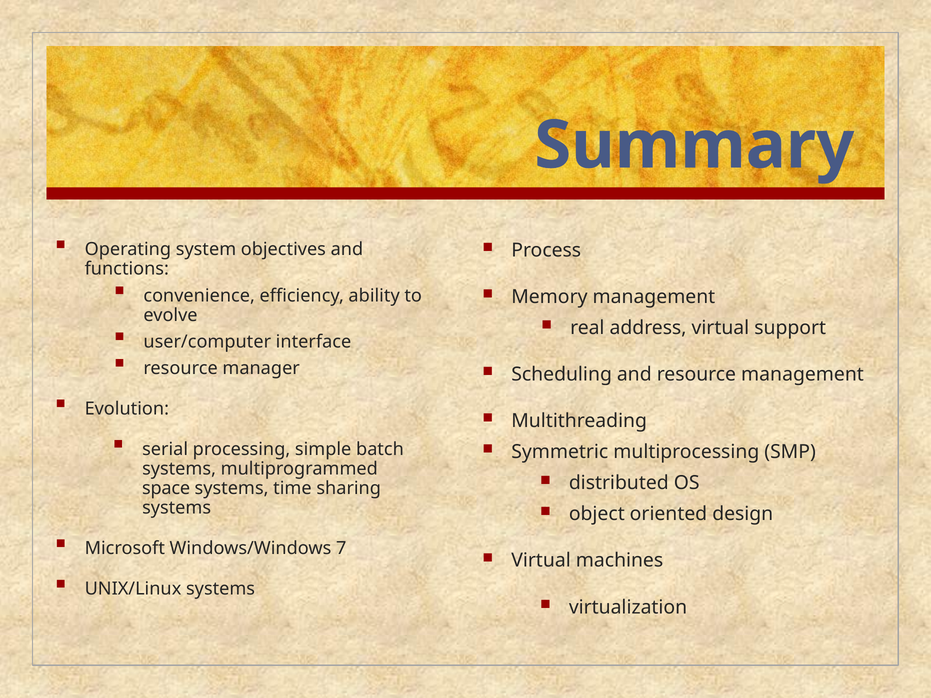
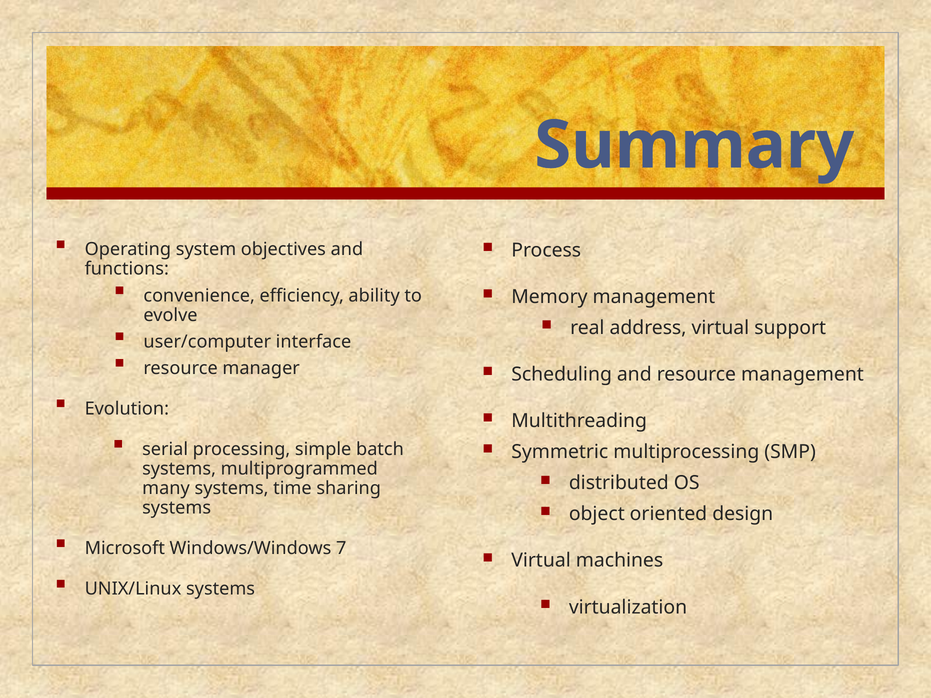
space: space -> many (166, 488)
